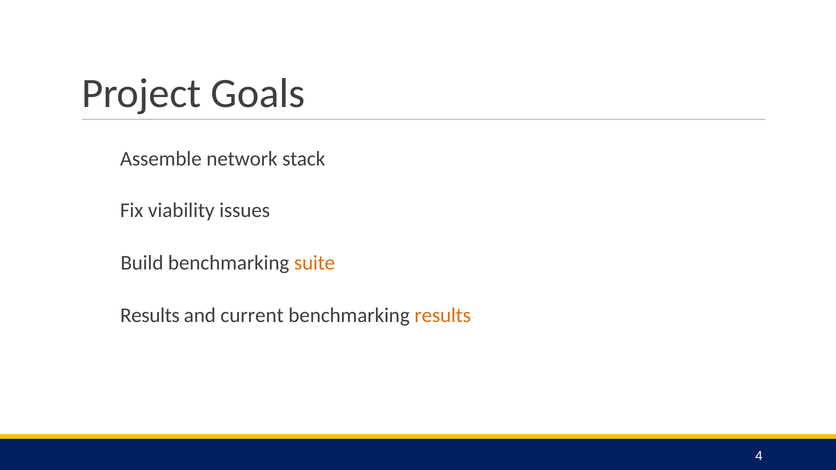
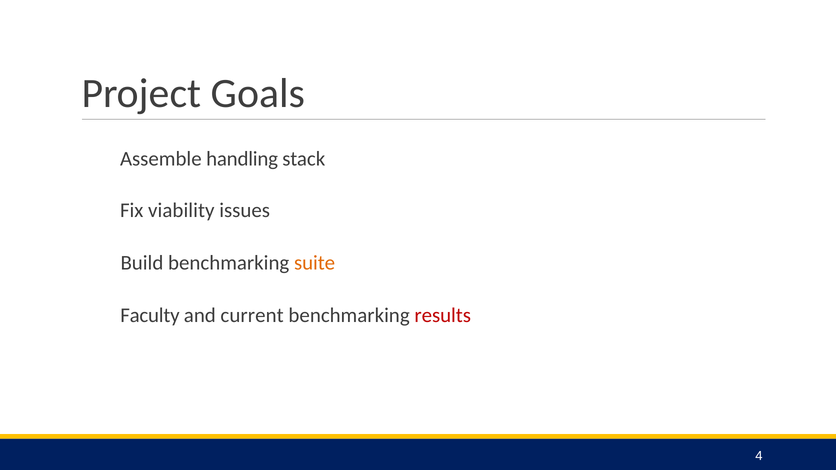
network: network -> handling (242, 159)
Results: Results -> Faculty (150, 315)
results colour: orange -> red (443, 315)
